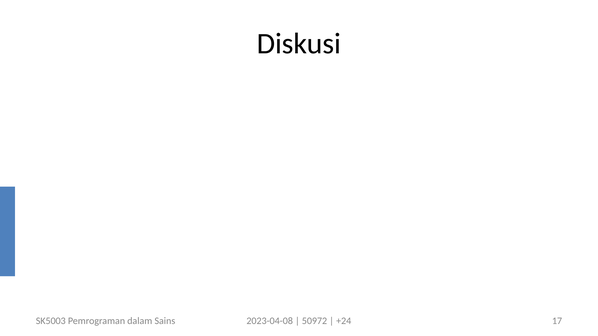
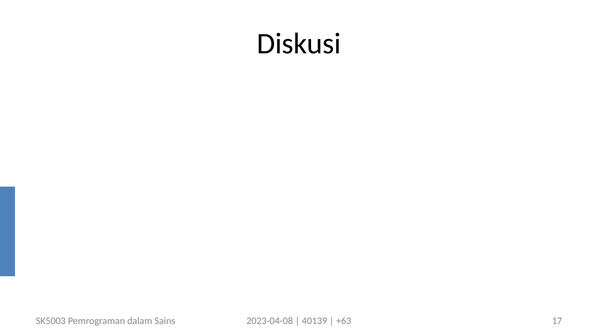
50972: 50972 -> 40139 (314, 321)
+24: +24 -> +63 (344, 321)
